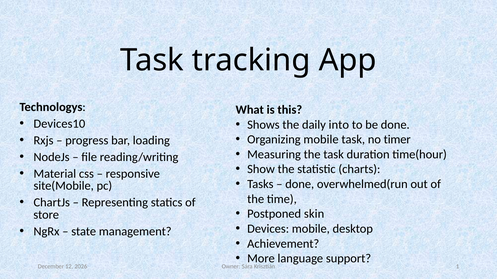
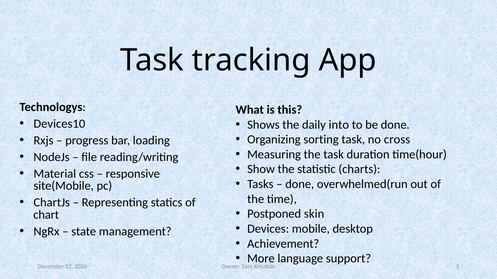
Organizing mobile: mobile -> sorting (321, 140)
timer: timer -> cross (397, 140)
store: store -> chart (46, 215)
